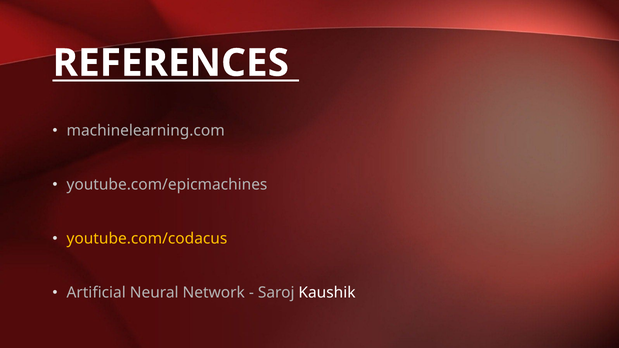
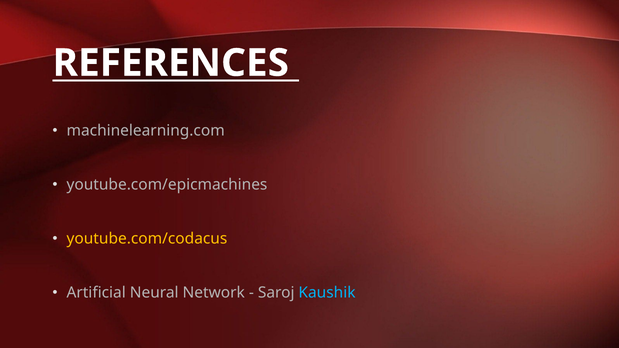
Kaushik colour: white -> light blue (327, 293)
